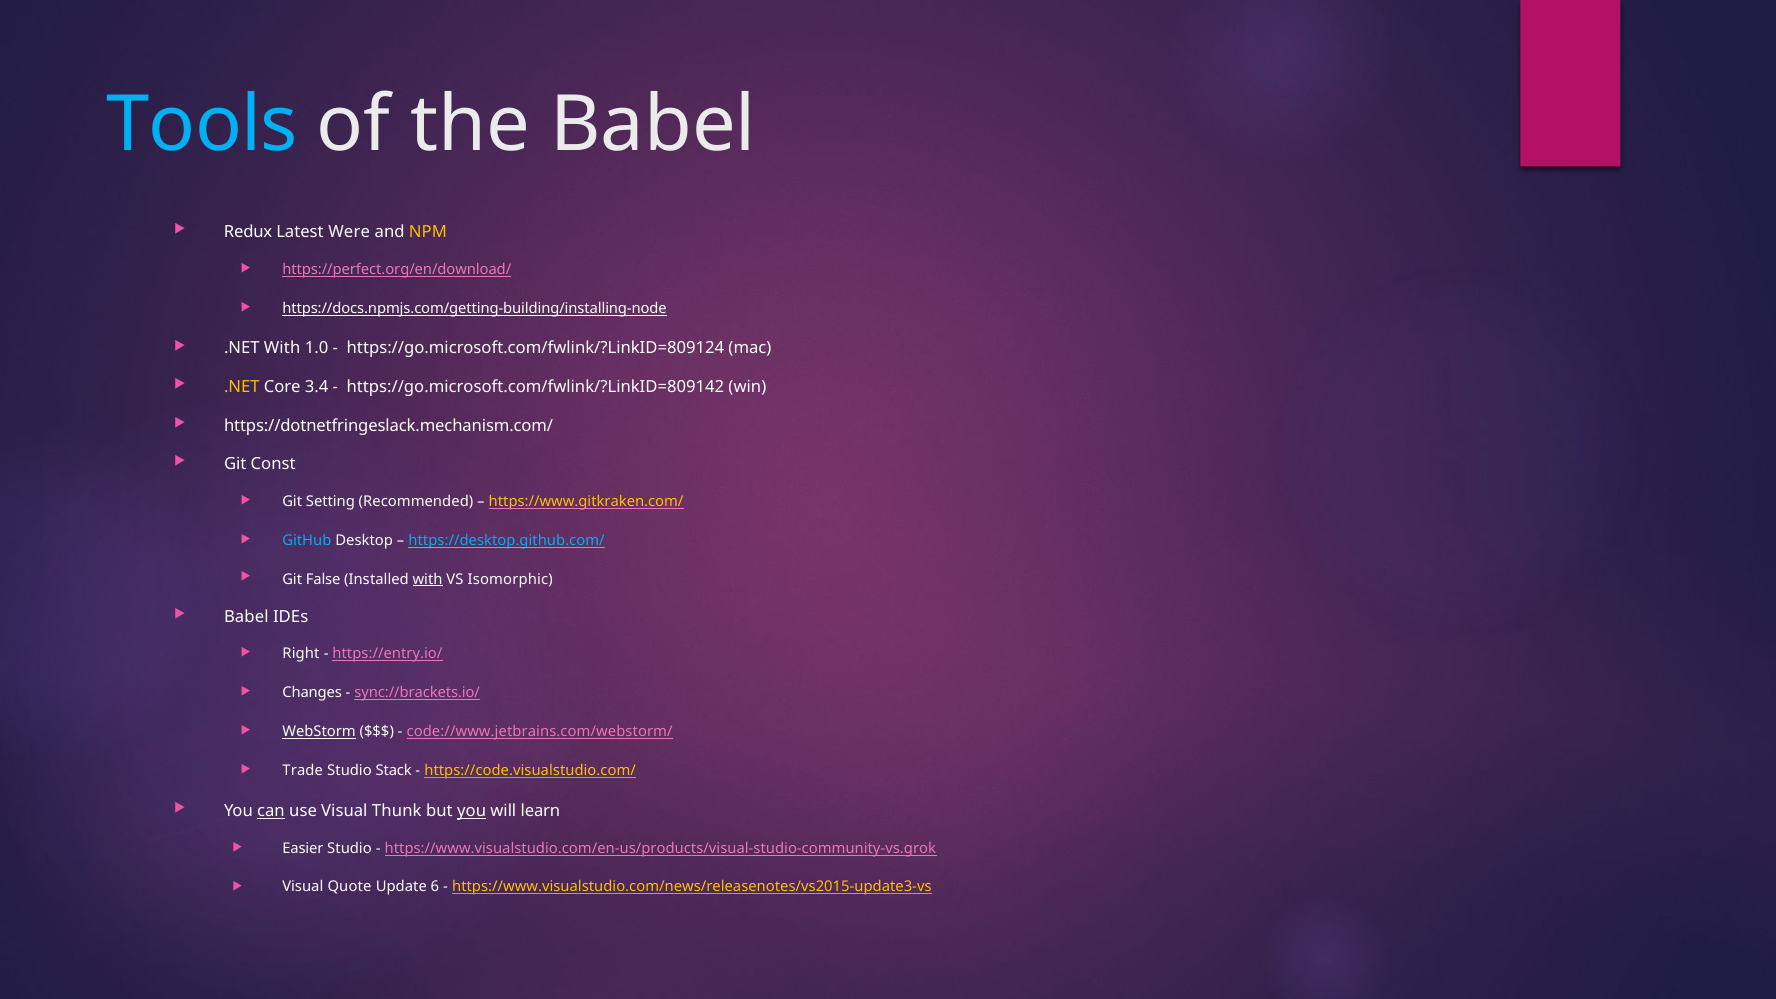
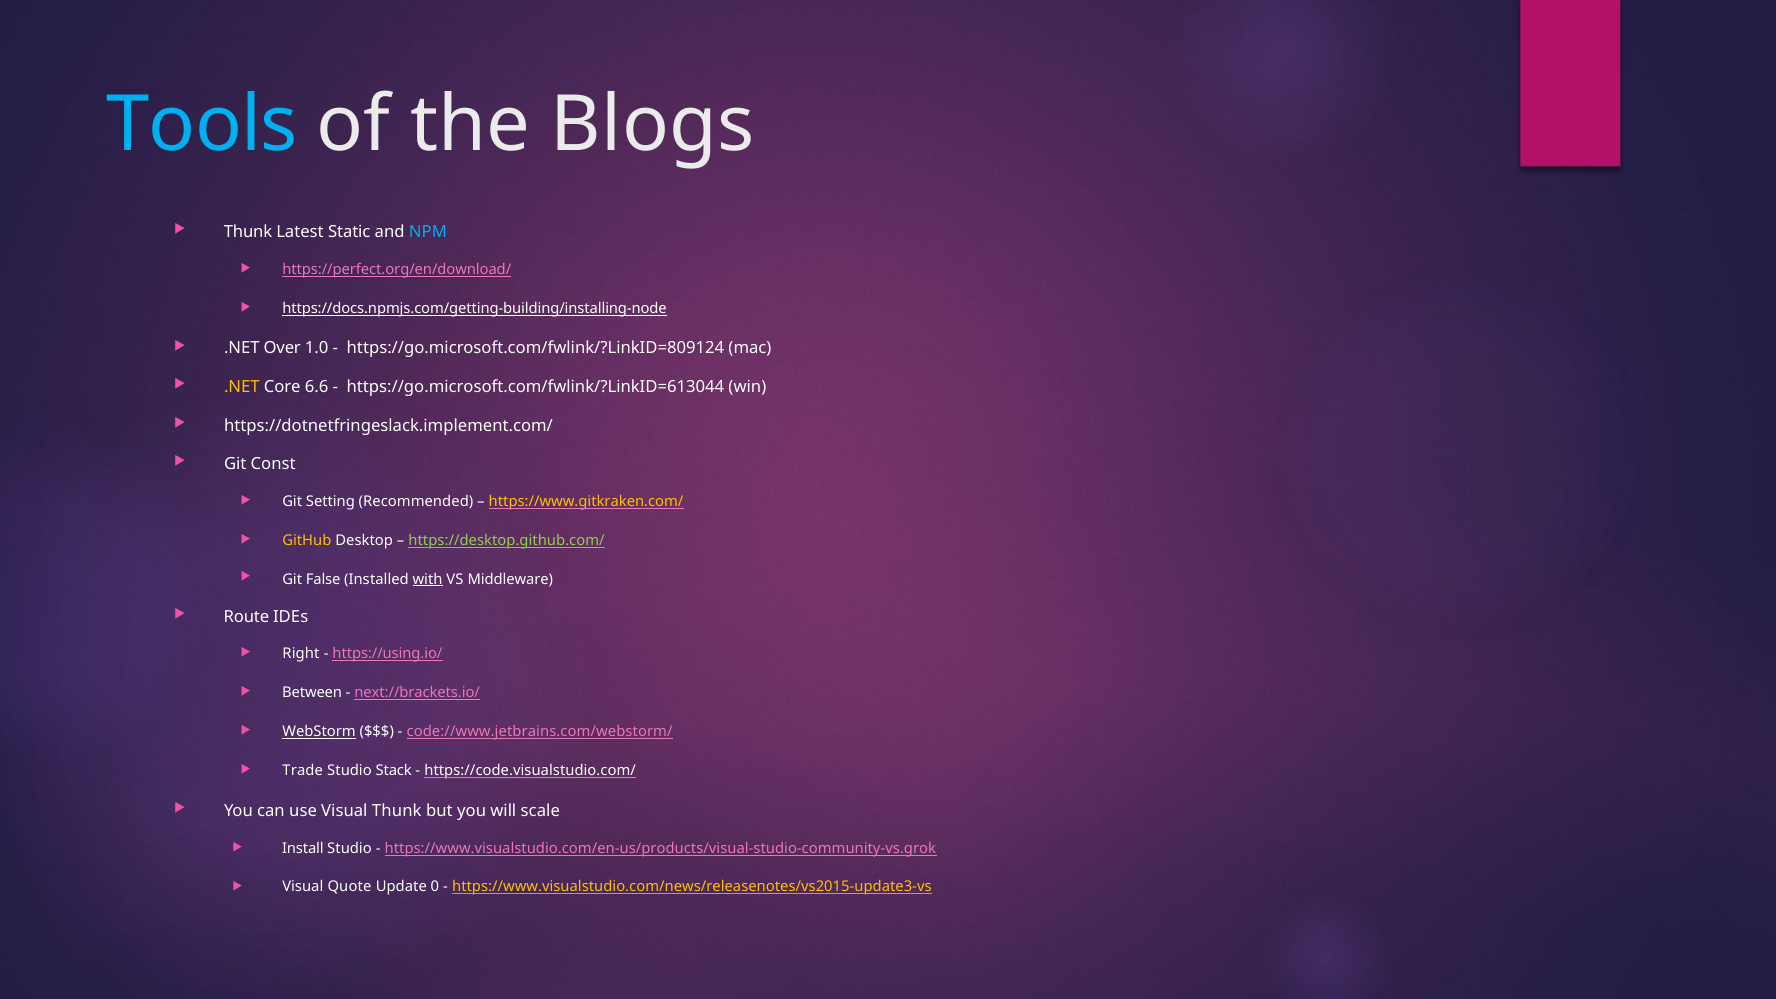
the Babel: Babel -> Blogs (653, 125)
Redux: Redux -> Thunk (248, 232)
Were: Were -> Static (349, 232)
NPM colour: yellow -> light blue (428, 232)
.NET With: With -> Over (282, 348)
3.4: 3.4 -> 6.6 (317, 387)
https://go.microsoft.com/fwlink/?LinkID=809142: https://go.microsoft.com/fwlink/?LinkID=809142 -> https://go.microsoft.com/fwlink/?LinkID=613044 (535, 387)
https://dotnetfringeslack.mechanism.com/: https://dotnetfringeslack.mechanism.com/ -> https://dotnetfringeslack.implement.com/ (388, 426)
GitHub colour: light blue -> yellow (307, 540)
https://desktop.github.com/ colour: light blue -> light green (507, 540)
Isomorphic: Isomorphic -> Middleware (510, 579)
Babel: Babel -> Route (246, 617)
https://entry.io/: https://entry.io/ -> https://using.io/ (387, 654)
Changes: Changes -> Between (312, 693)
sync://brackets.io/: sync://brackets.io/ -> next://brackets.io/ (417, 693)
https://code.visualstudio.com/ colour: yellow -> white (530, 771)
can underline: present -> none (271, 811)
you underline: present -> none (472, 811)
learn: learn -> scale (540, 811)
Easier: Easier -> Install (303, 848)
6: 6 -> 0 (435, 887)
